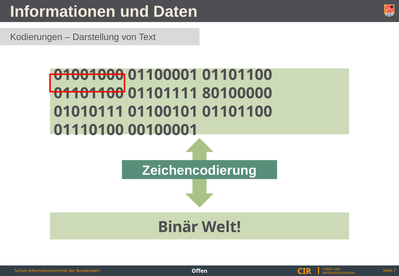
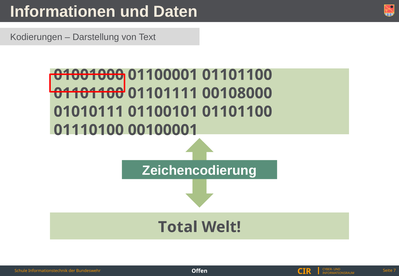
80100000: 80100000 -> 00108000 (237, 93)
Binär: Binär -> Total (178, 227)
